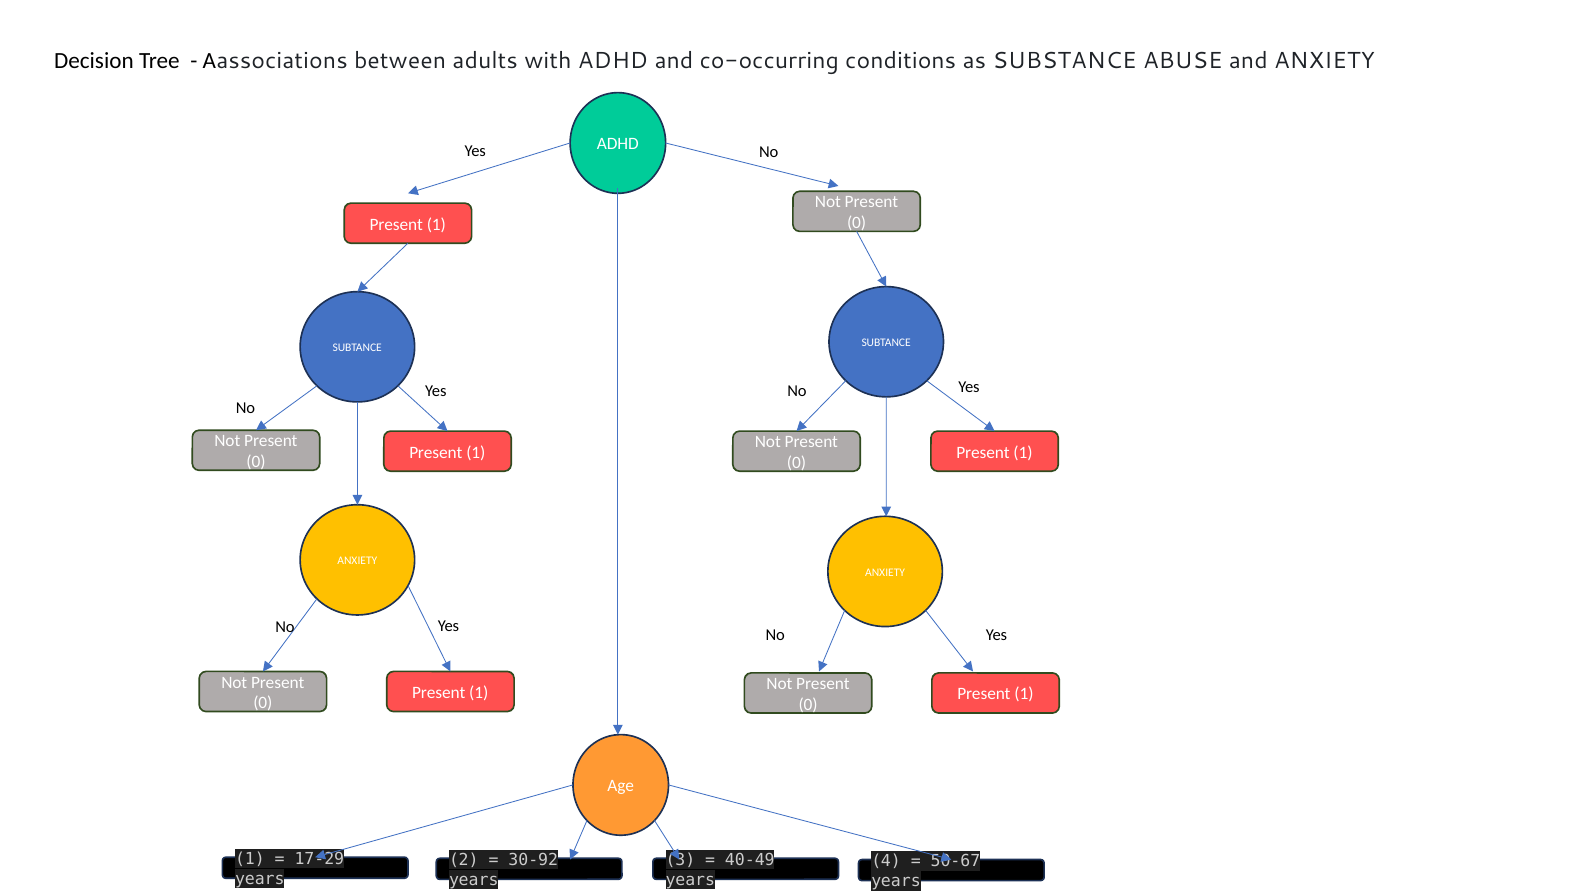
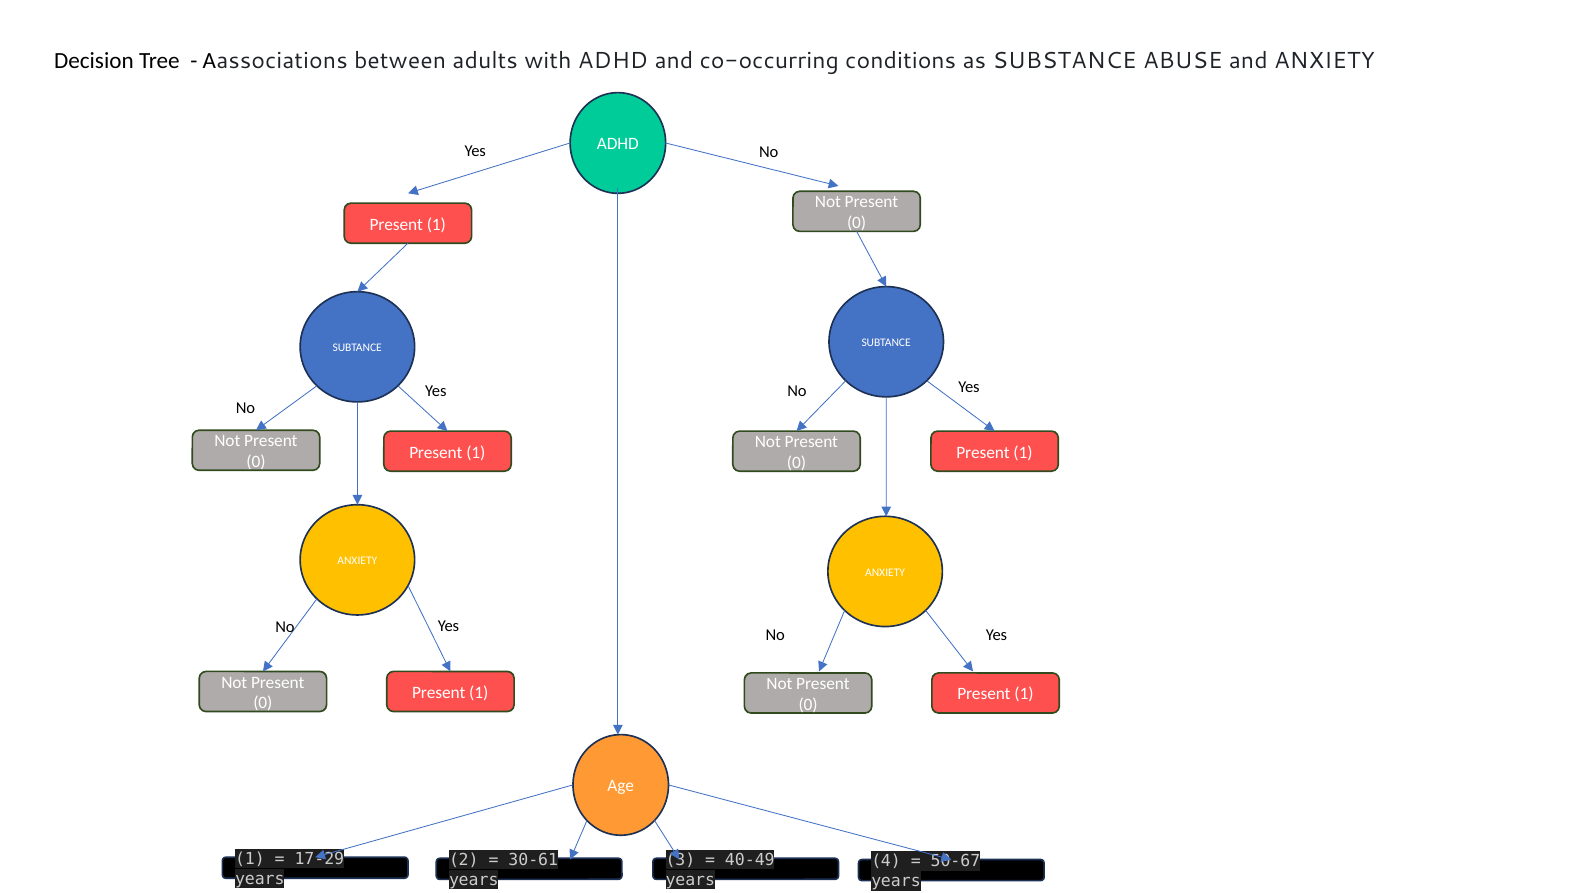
30-92: 30-92 -> 30-61 (533, 860)
